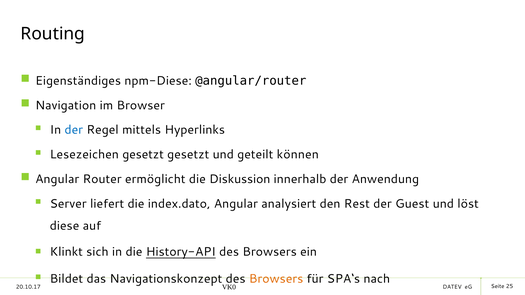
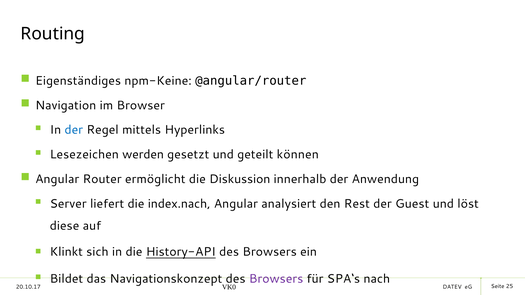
npm-Diese: npm-Diese -> npm-Keine (158, 81)
Lesezeichen gesetzt: gesetzt -> werden (143, 155)
index.dato: index.dato -> index.nach (179, 204)
Browsers colour: orange -> purple (276, 279)
